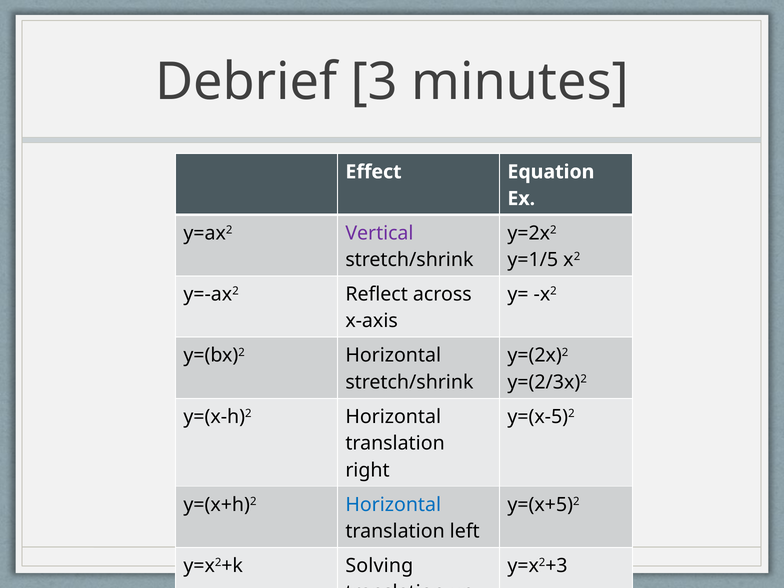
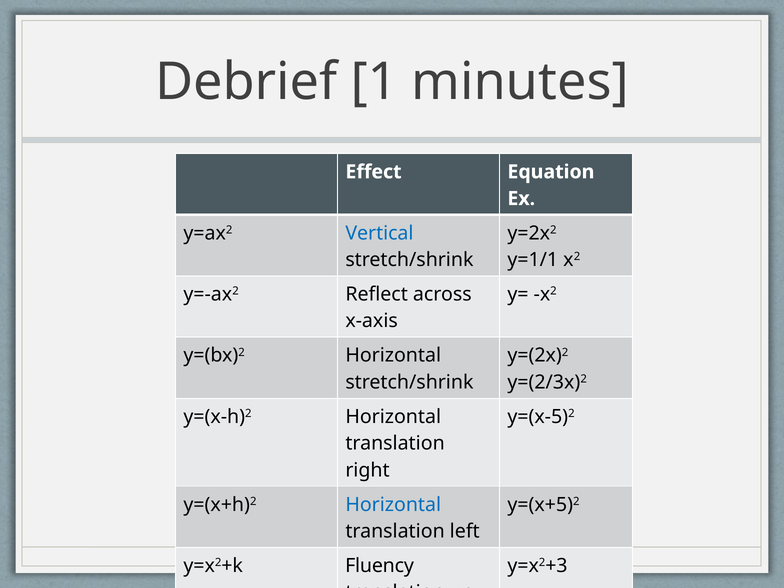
3: 3 -> 1 (374, 82)
Vertical colour: purple -> blue (379, 233)
y=1/5: y=1/5 -> y=1/1 (533, 260)
Solving: Solving -> Fluency (380, 566)
